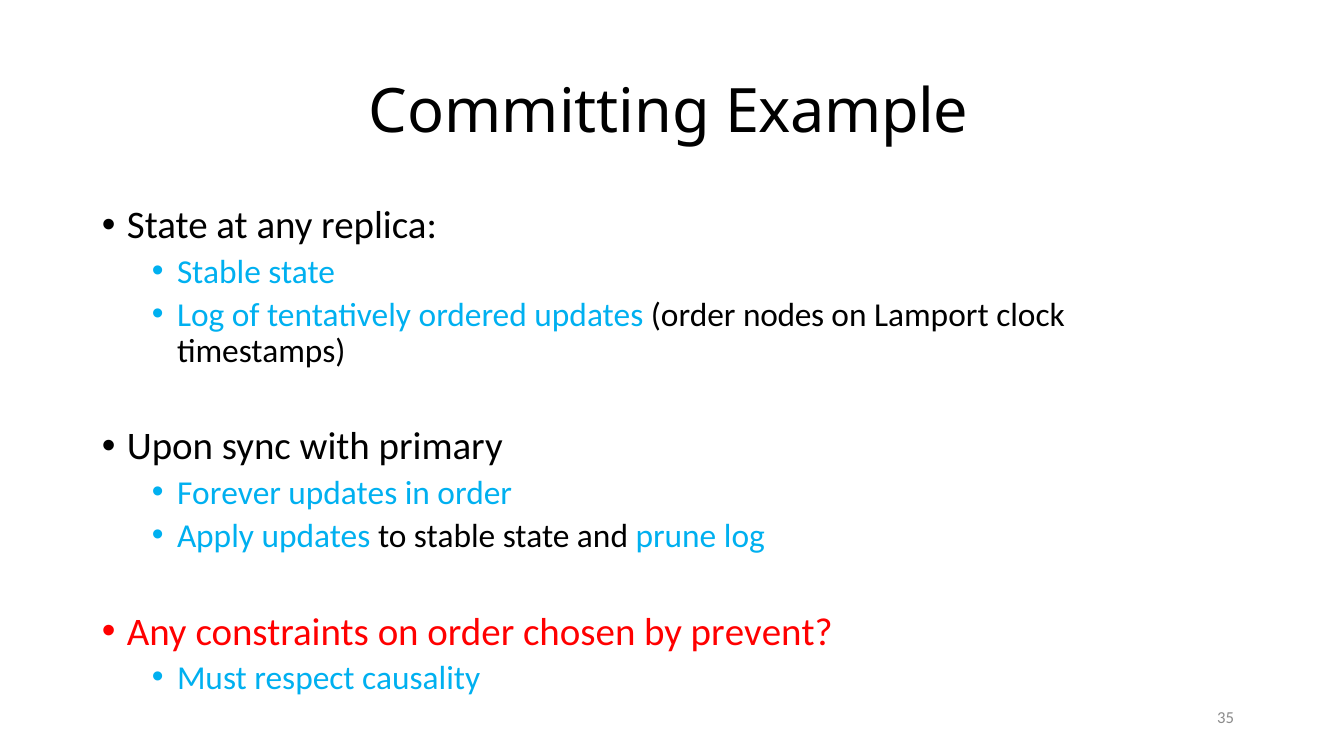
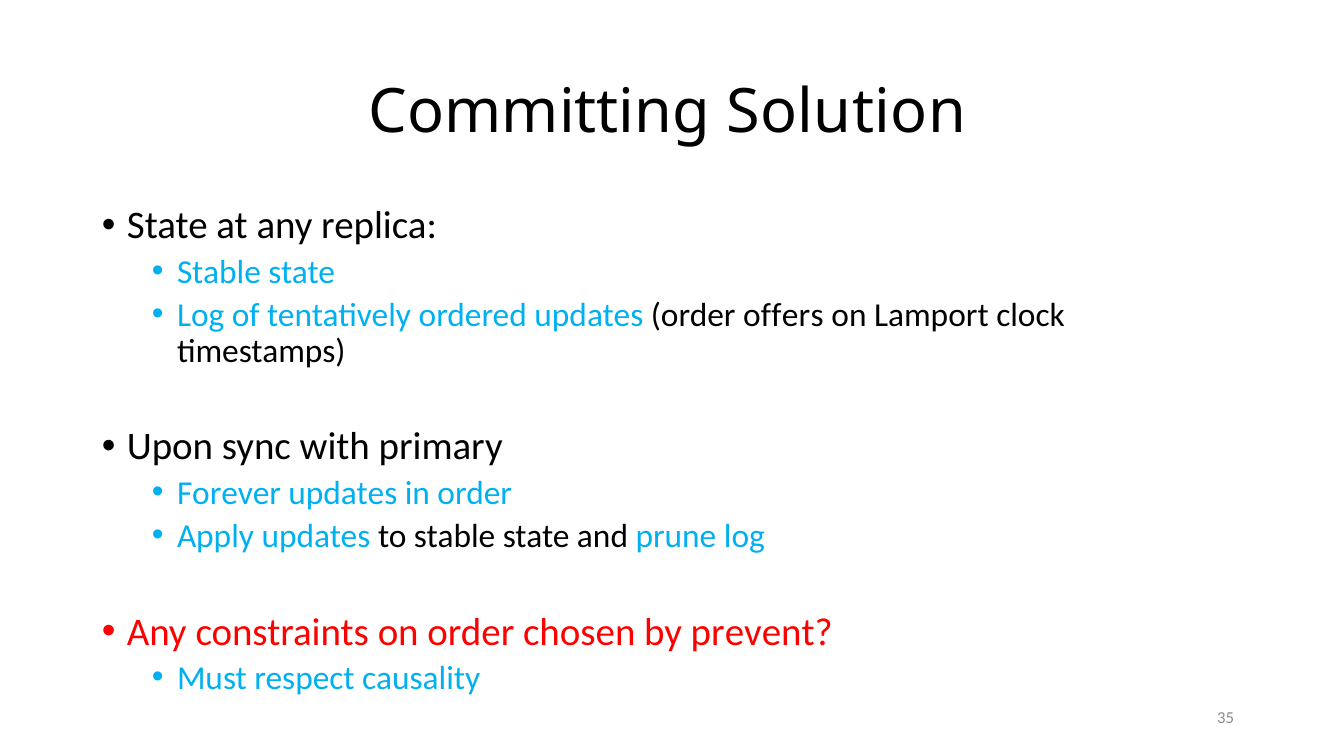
Example: Example -> Solution (846, 112)
nodes: nodes -> offers (783, 315)
